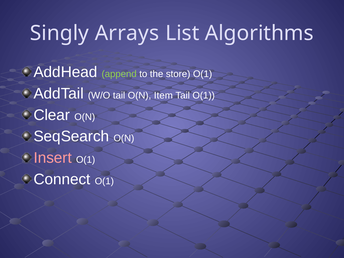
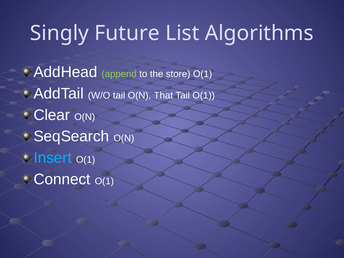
Arrays: Arrays -> Future (127, 33)
Item: Item -> That (163, 95)
Insert colour: pink -> light blue (53, 158)
